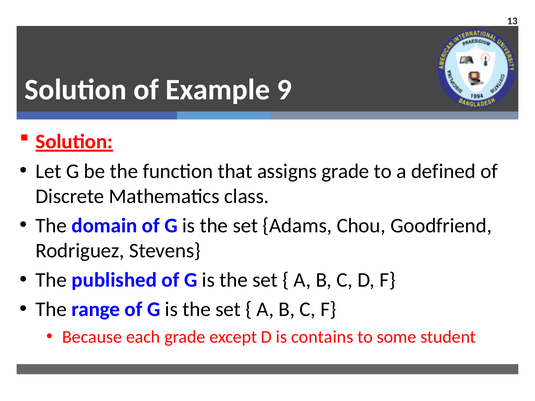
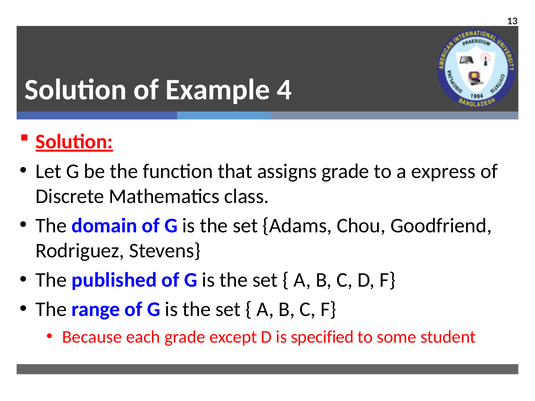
9: 9 -> 4 (284, 90)
defined: defined -> express (443, 171)
contains: contains -> specified (322, 337)
